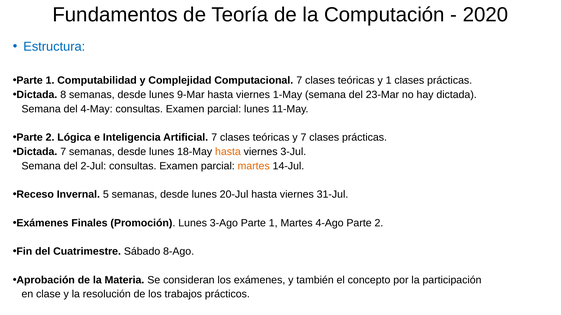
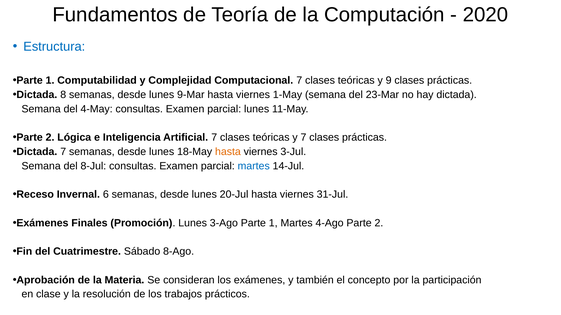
y 1: 1 -> 9 (389, 81)
2-Jul: 2-Jul -> 8-Jul (93, 166)
martes colour: orange -> blue (254, 166)
5: 5 -> 6 (106, 195)
